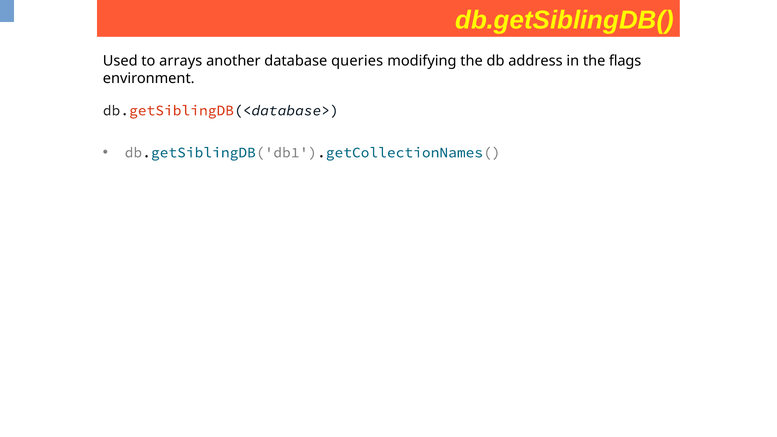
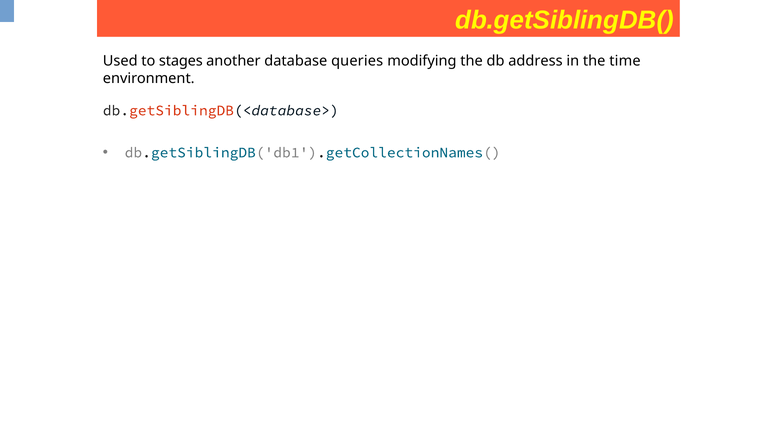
arrays: arrays -> stages (181, 61)
flags: flags -> time (625, 61)
